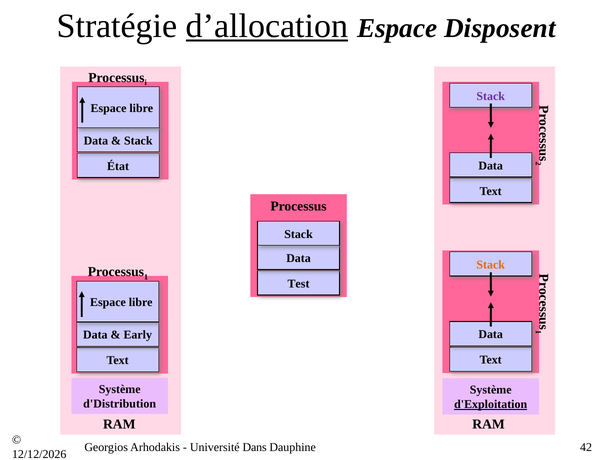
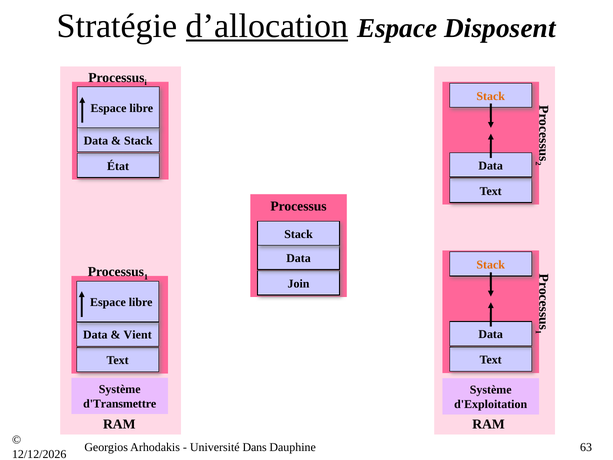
Stack colour: purple -> orange (491, 96)
Test: Test -> Join (298, 284)
Early: Early -> Vient (138, 335)
d'Distribution: d'Distribution -> d'Transmettre (120, 404)
d'Exploitation underline: present -> none (491, 404)
42: 42 -> 63 (586, 447)
